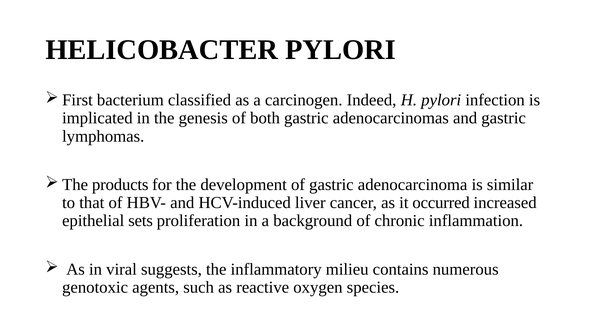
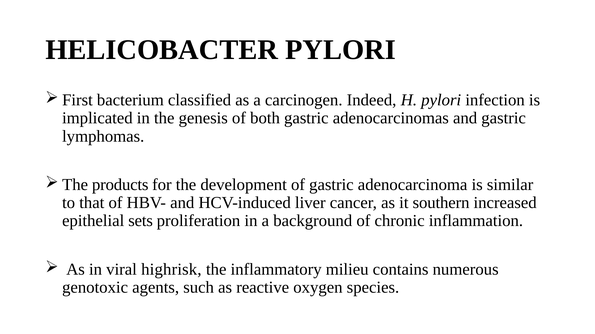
occurred: occurred -> southern (441, 203)
suggests: suggests -> highrisk (171, 270)
